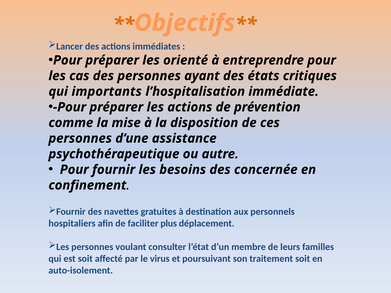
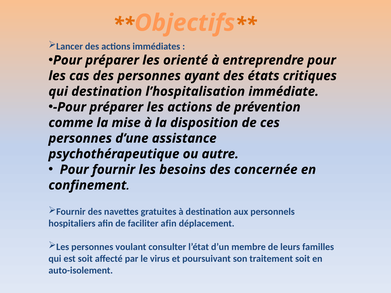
qui importants: importants -> destination (107, 92)
faciliter plus: plus -> afin (169, 224)
